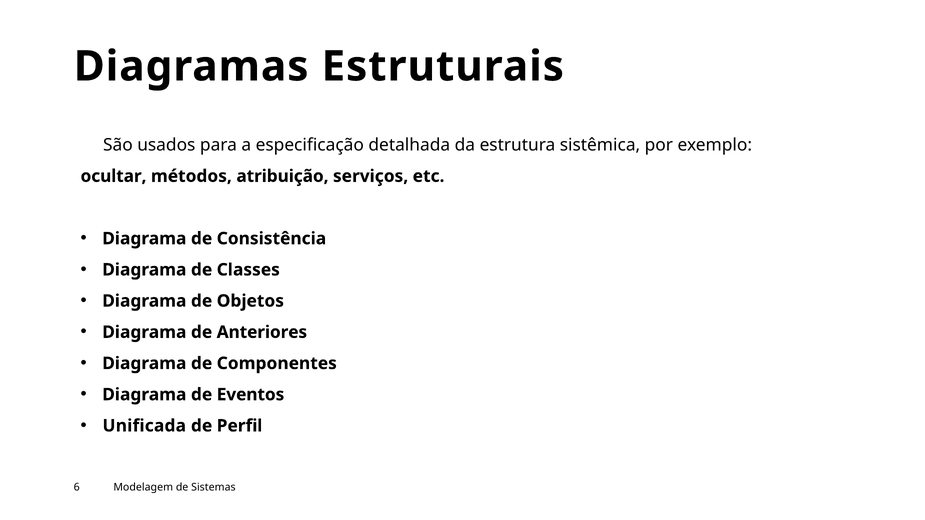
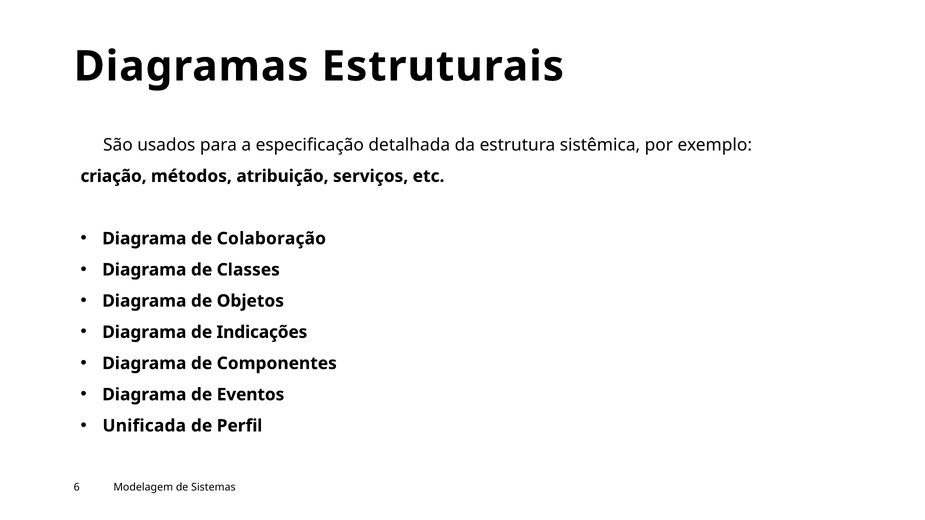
ocultar: ocultar -> criação (114, 176)
Consistência: Consistência -> Colaboração (271, 239)
Anteriores: Anteriores -> Indicações (262, 332)
